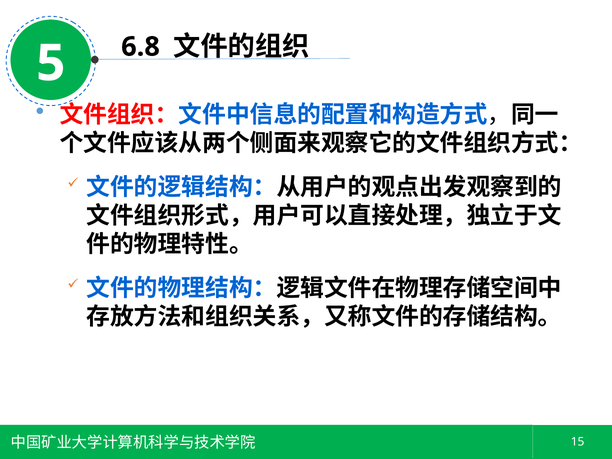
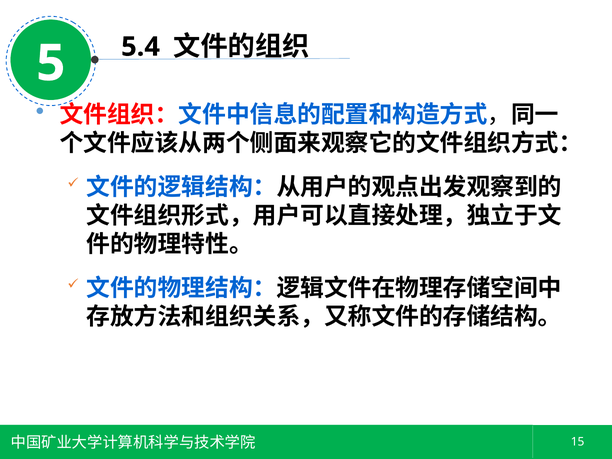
6.8: 6.8 -> 5.4 (141, 47)
